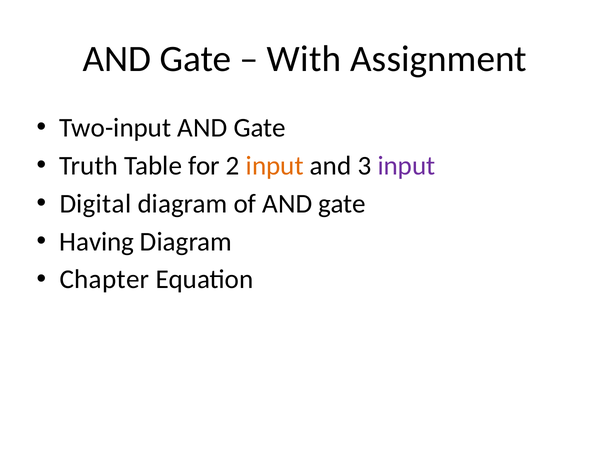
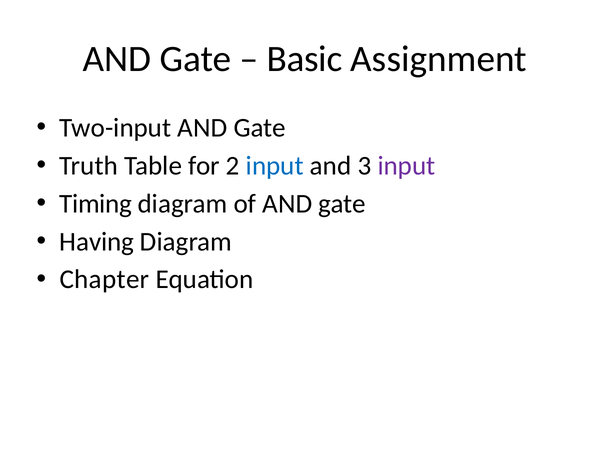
With: With -> Basic (304, 59)
input colour: orange -> blue (275, 166)
Digital: Digital -> Timing (96, 204)
